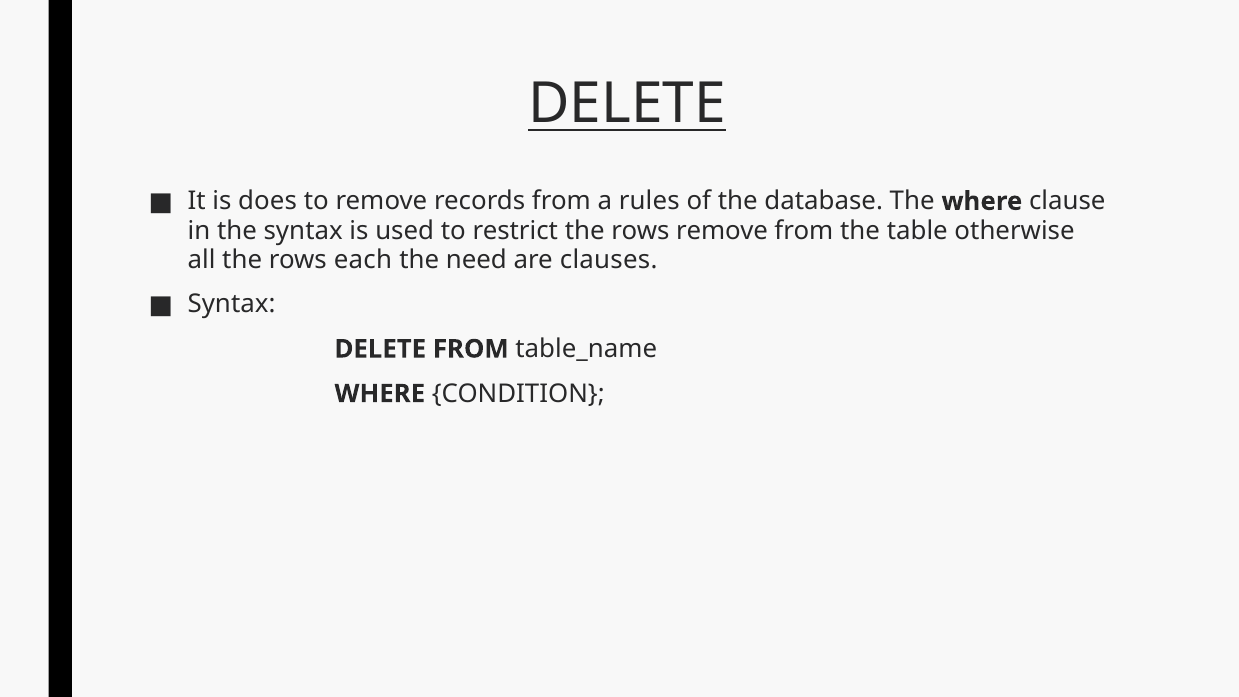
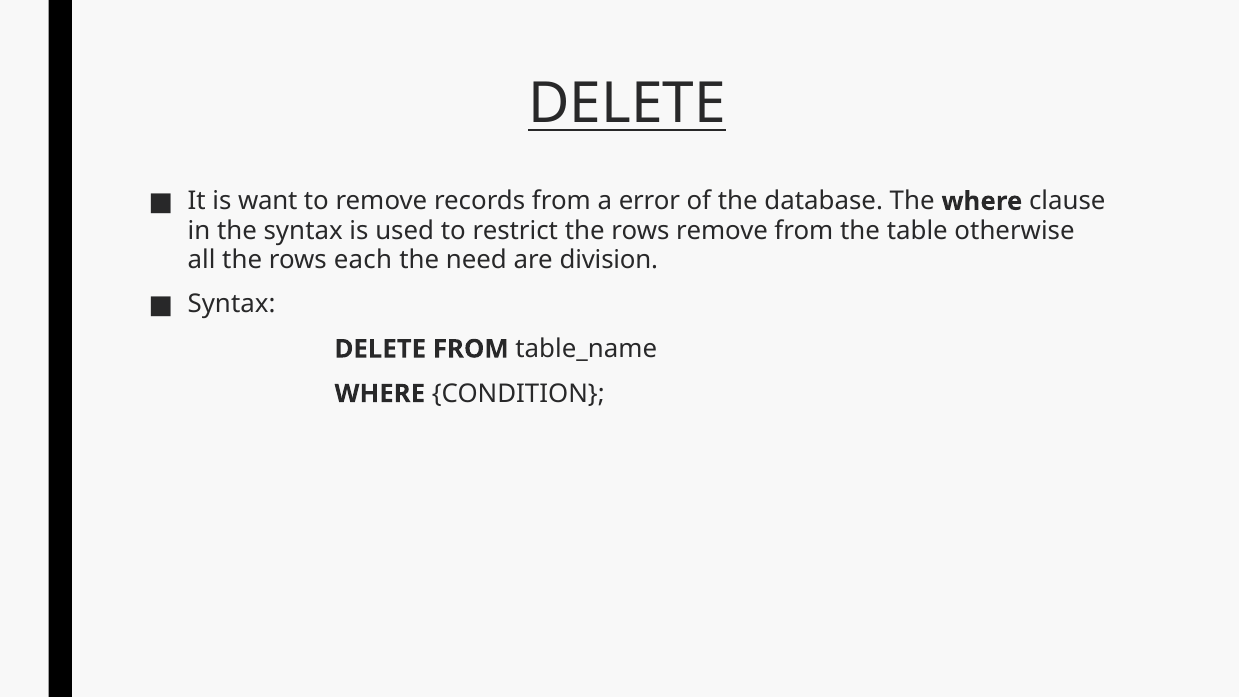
does: does -> want (268, 201)
rules: rules -> error (649, 201)
clauses: clauses -> division (609, 260)
